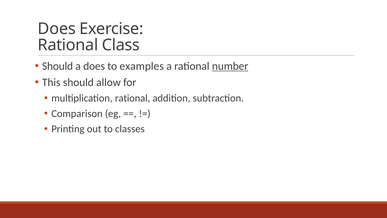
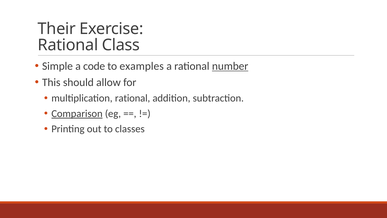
Does: Does -> Their (57, 29)
Should: Should -> Simple (57, 66)
a does: does -> code (94, 66)
Comparison underline: none -> present (77, 113)
